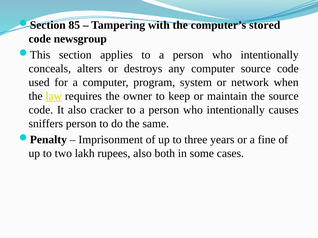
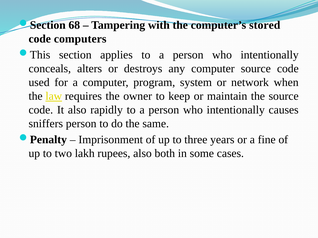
85: 85 -> 68 (74, 25)
newsgroup: newsgroup -> computers (80, 39)
cracker: cracker -> rapidly (107, 110)
